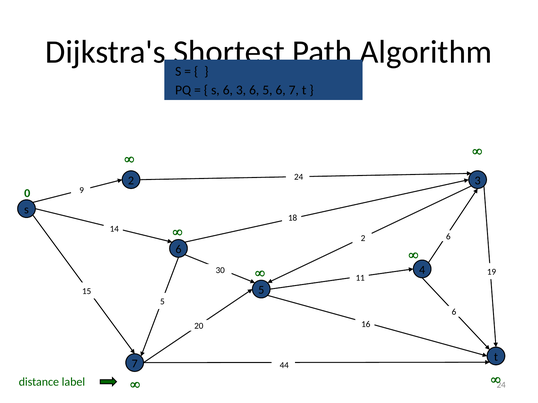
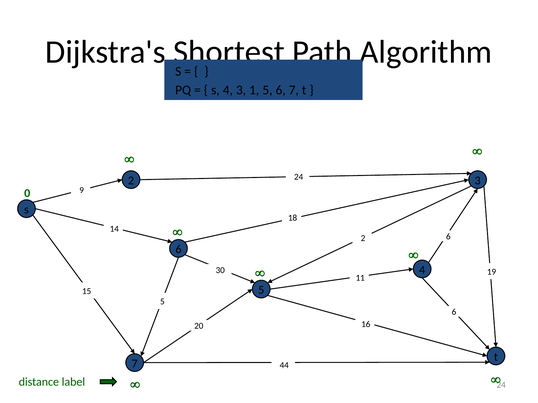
s 6: 6 -> 4 (228, 90)
3 6: 6 -> 1 (254, 90)
